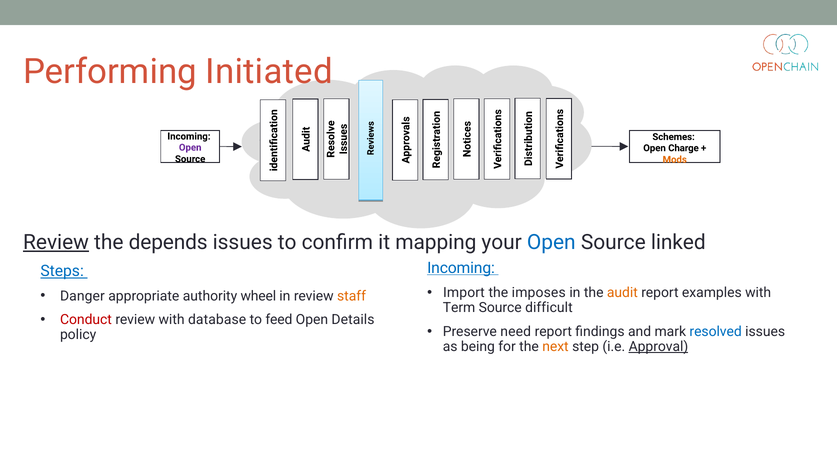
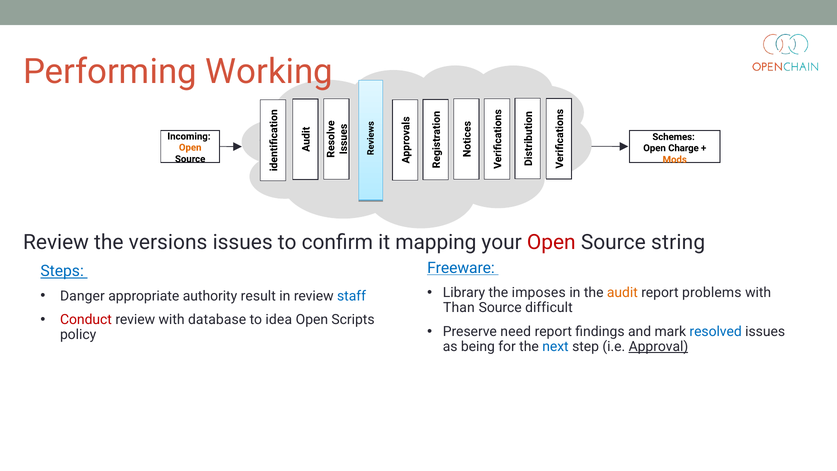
Initiated: Initiated -> Working (269, 72)
Open colour: purple -> orange (190, 147)
Review underline: present -> none (56, 242)
depends: depends -> versions (168, 242)
Open colour: blue -> red (551, 242)
linked: linked -> string (678, 242)
Incoming: Incoming -> Freeware (461, 268)
Import: Import -> Library (464, 293)
examples: examples -> problems (712, 293)
wheel: wheel -> result (258, 296)
staff colour: orange -> blue (351, 296)
Term: Term -> Than (459, 308)
feed: feed -> idea (279, 320)
Details: Details -> Scripts (353, 320)
next colour: orange -> blue (555, 347)
